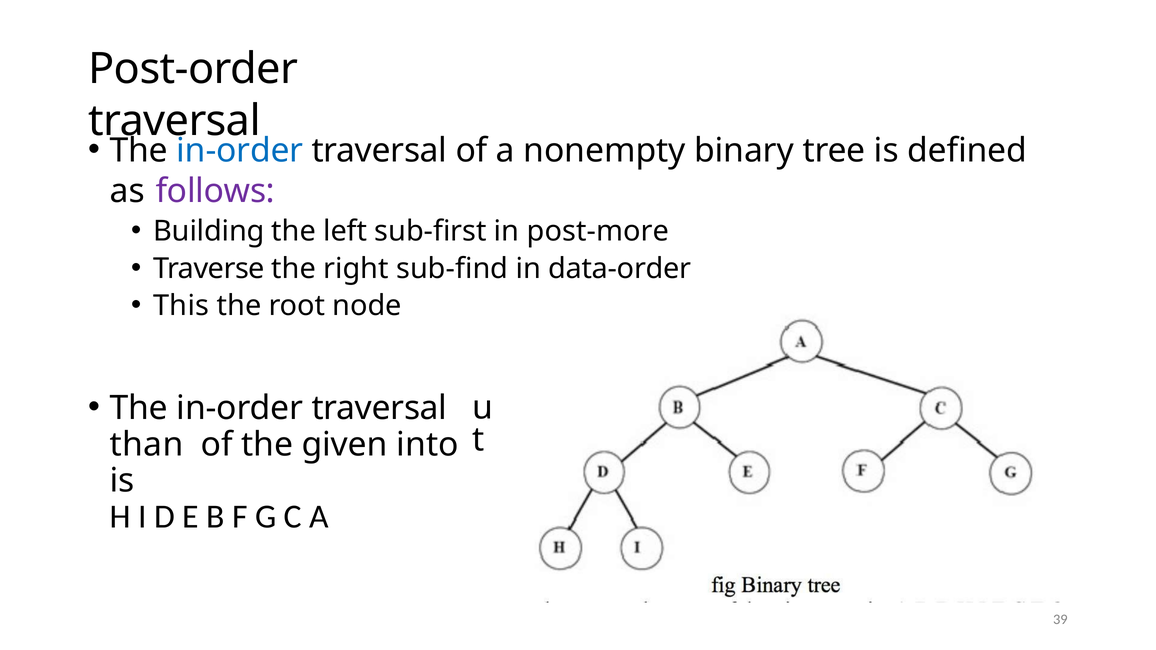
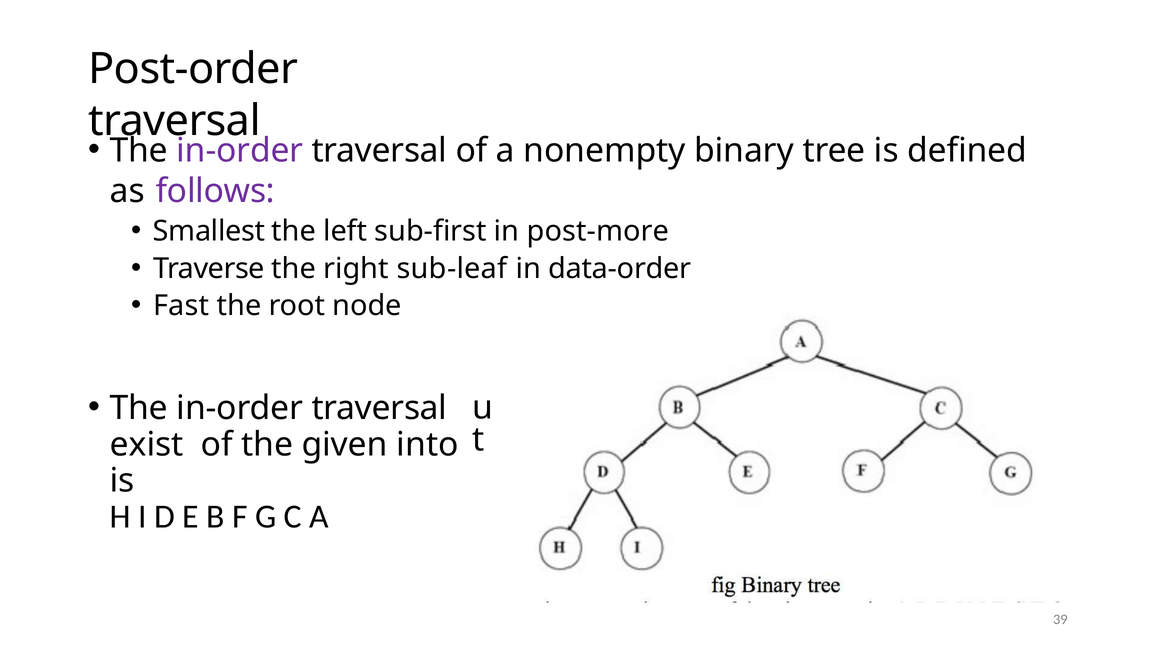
in-order colour: blue -> purple (240, 151)
Building: Building -> Smallest (209, 231)
sub-find: sub-find -> sub-leaf (452, 269)
This: This -> Fast (181, 306)
than: than -> exist (147, 445)
